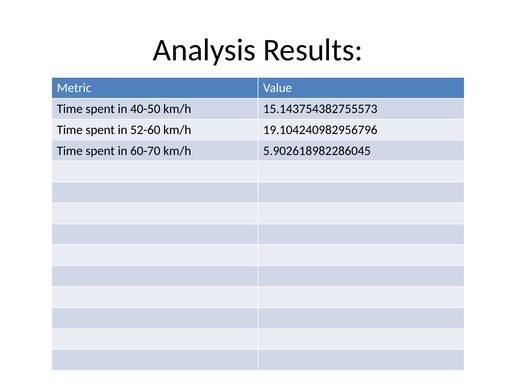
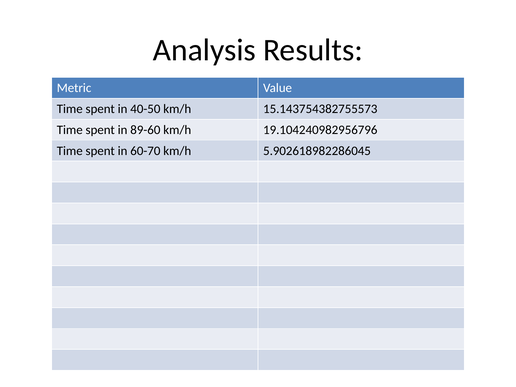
52-60: 52-60 -> 89-60 (145, 130)
